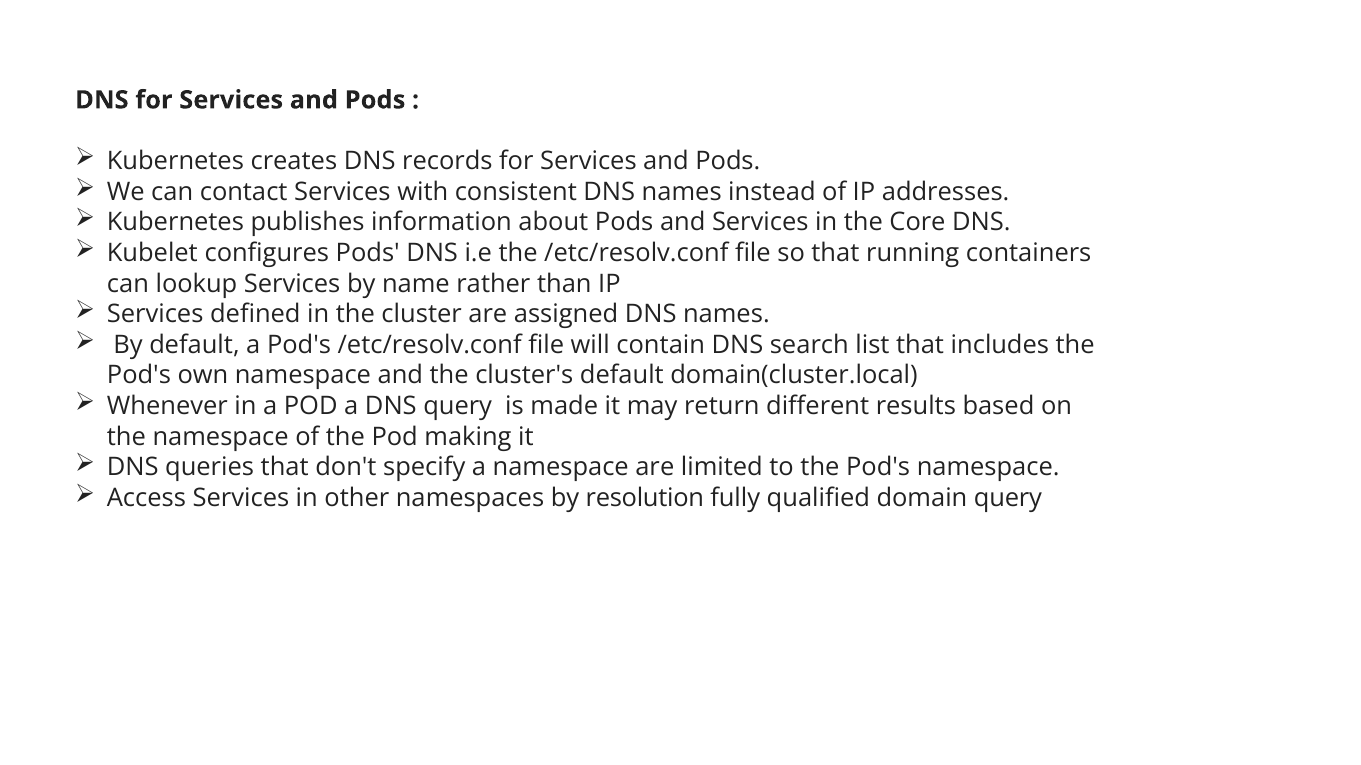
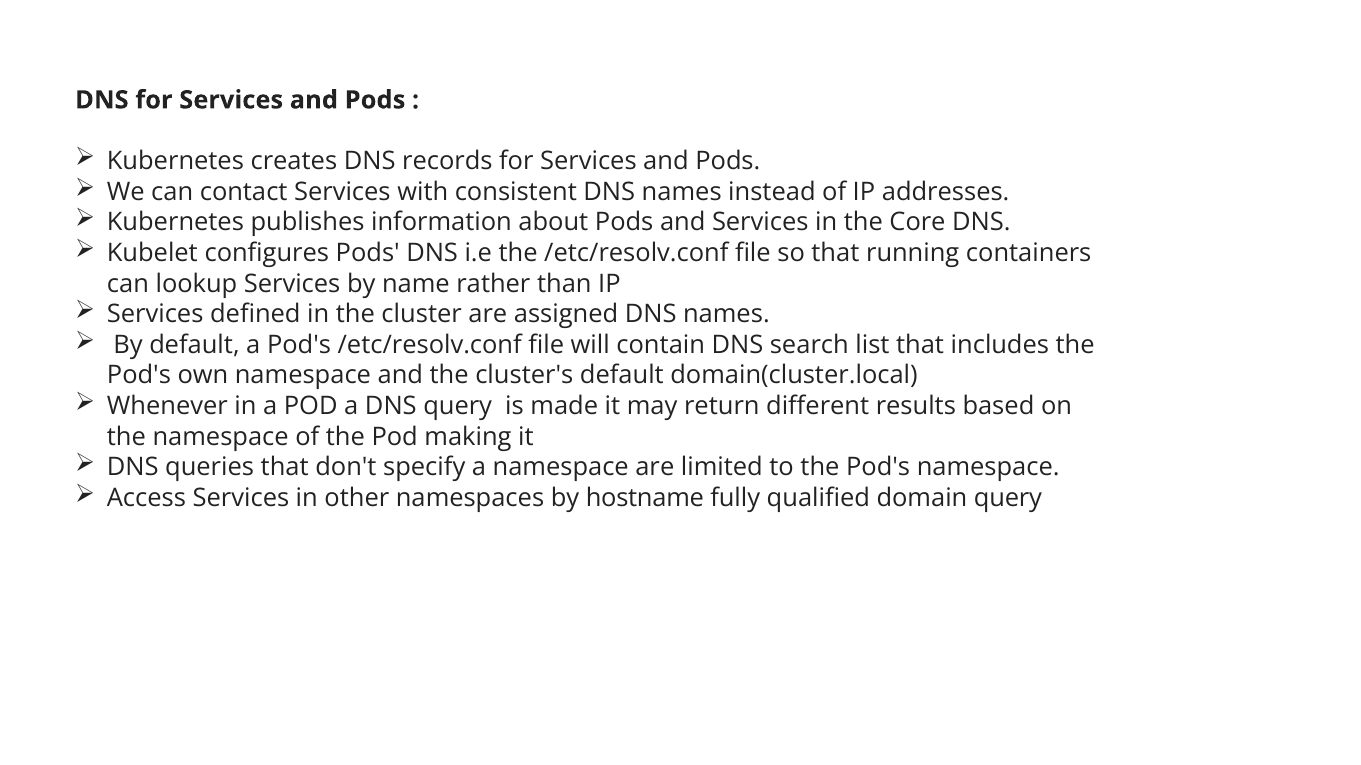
resolution: resolution -> hostname (645, 498)
